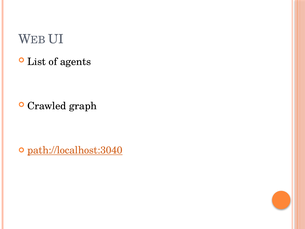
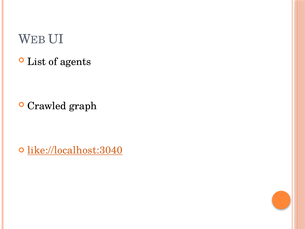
path://localhost:3040: path://localhost:3040 -> like://localhost:3040 (75, 150)
